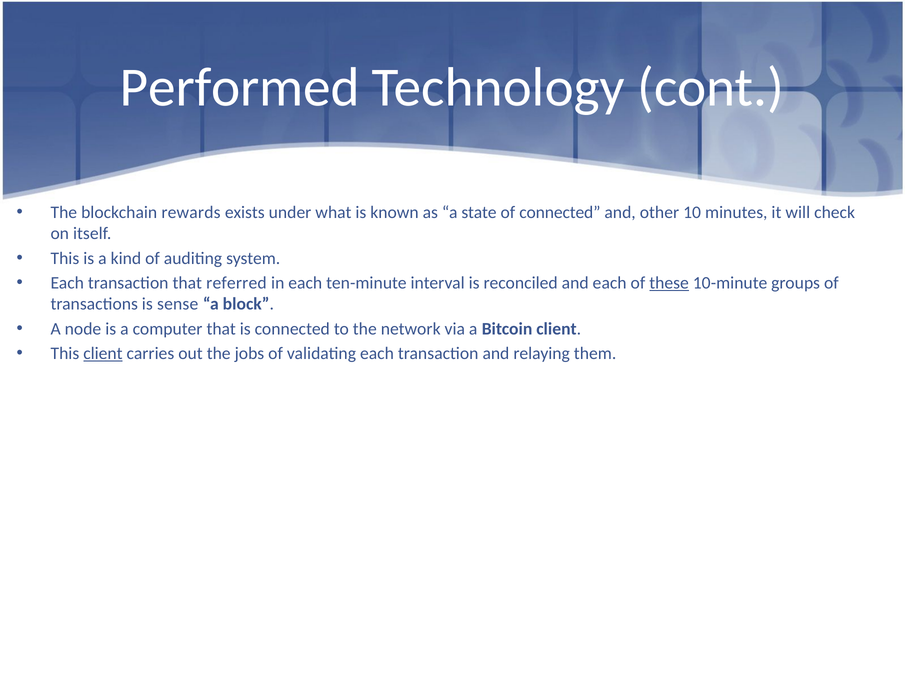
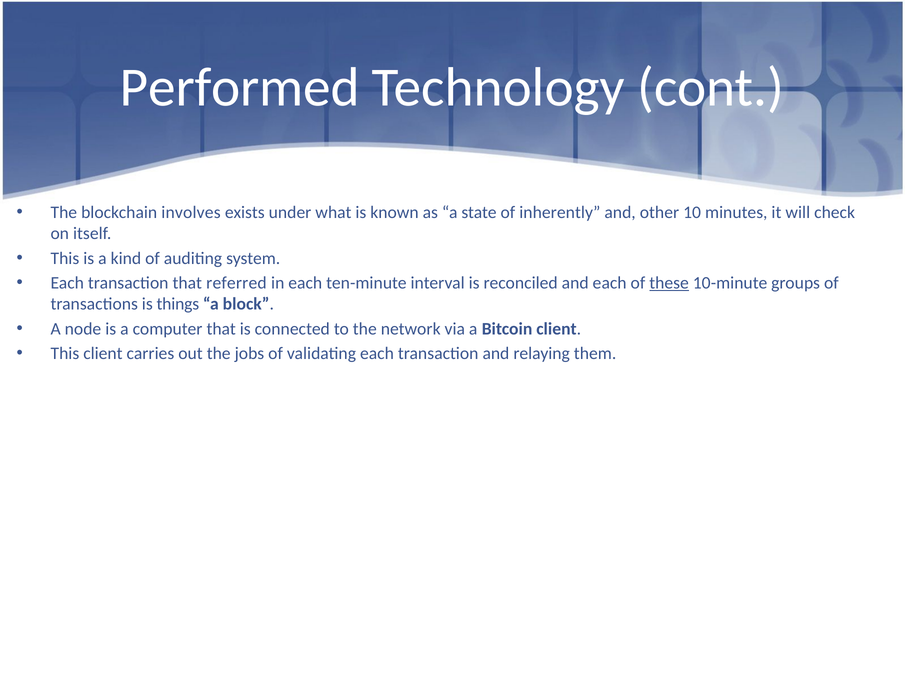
rewards: rewards -> involves (191, 212)
of connected: connected -> inherently (560, 212)
sense: sense -> things (178, 304)
client underline: present -> none (103, 353)
